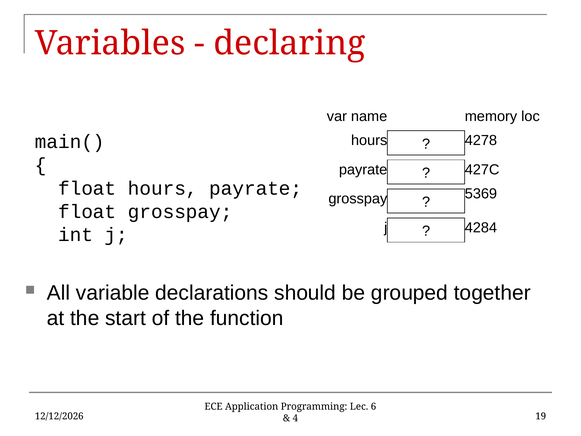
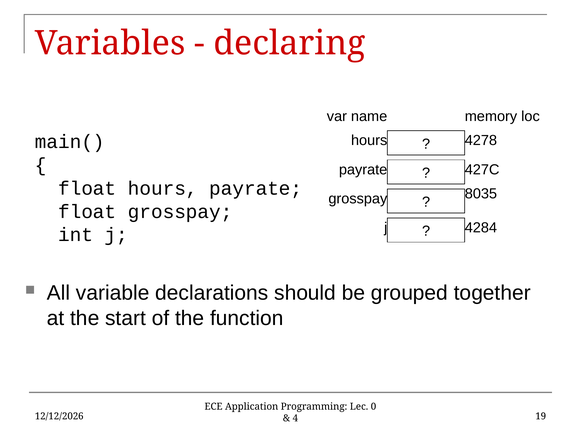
5369: 5369 -> 8035 (481, 194)
6: 6 -> 0 (373, 406)
